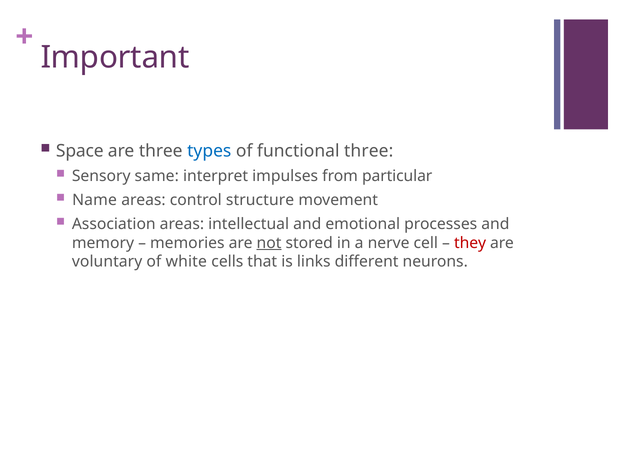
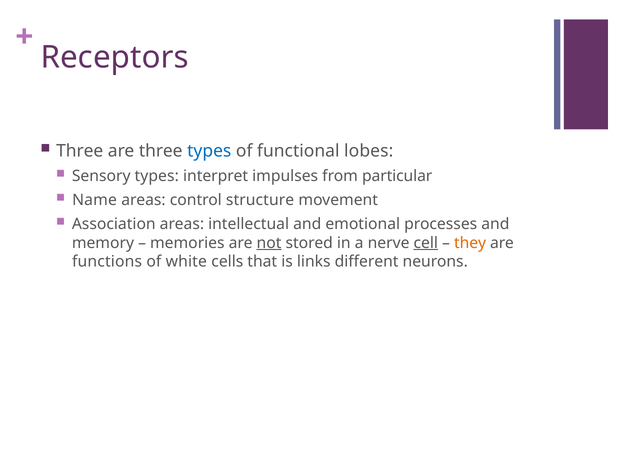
Important: Important -> Receptors (115, 57)
Space: Space -> Three (80, 151)
functional three: three -> lobes (369, 151)
Sensory same: same -> types (157, 176)
cell underline: none -> present (426, 243)
they colour: red -> orange (470, 243)
voluntary: voluntary -> functions (107, 262)
